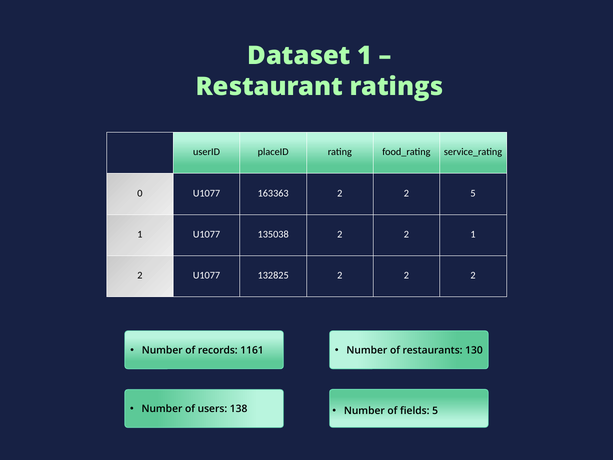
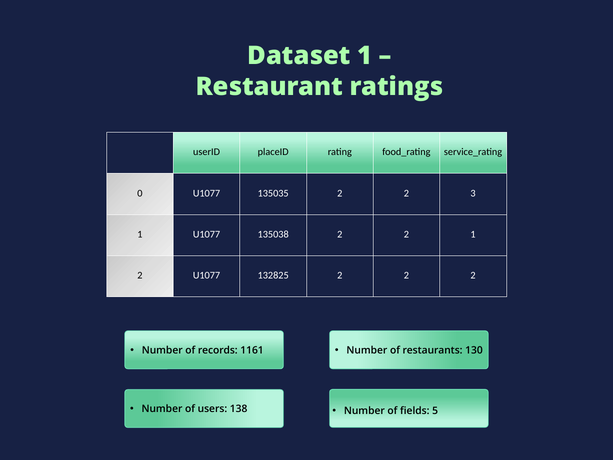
163363: 163363 -> 135035 (273, 193)
2 5: 5 -> 3 (473, 193)
